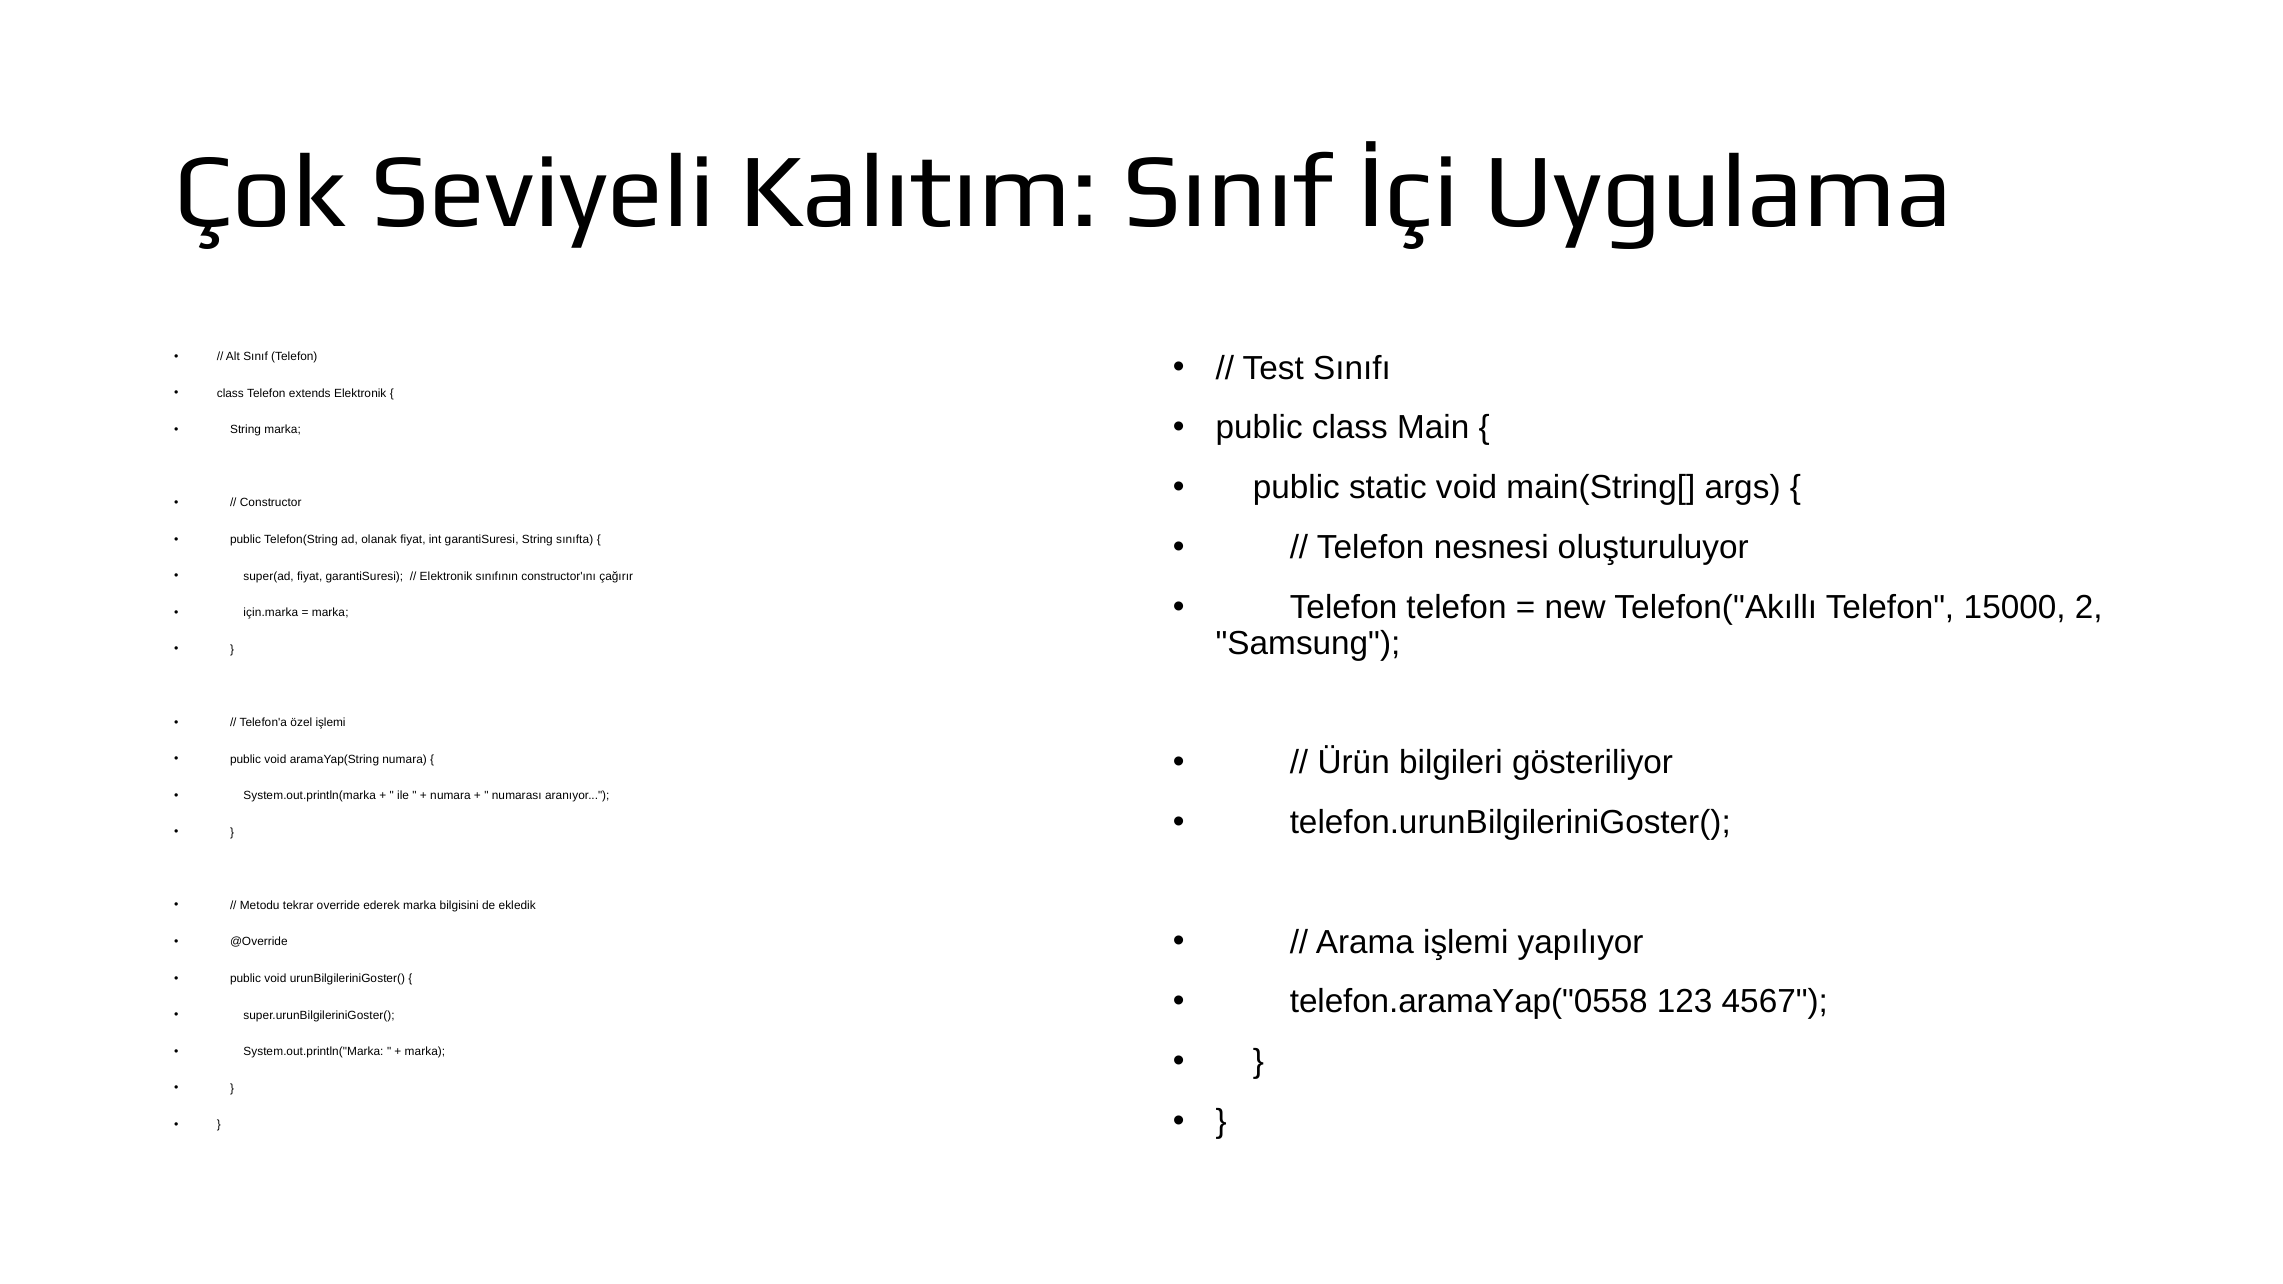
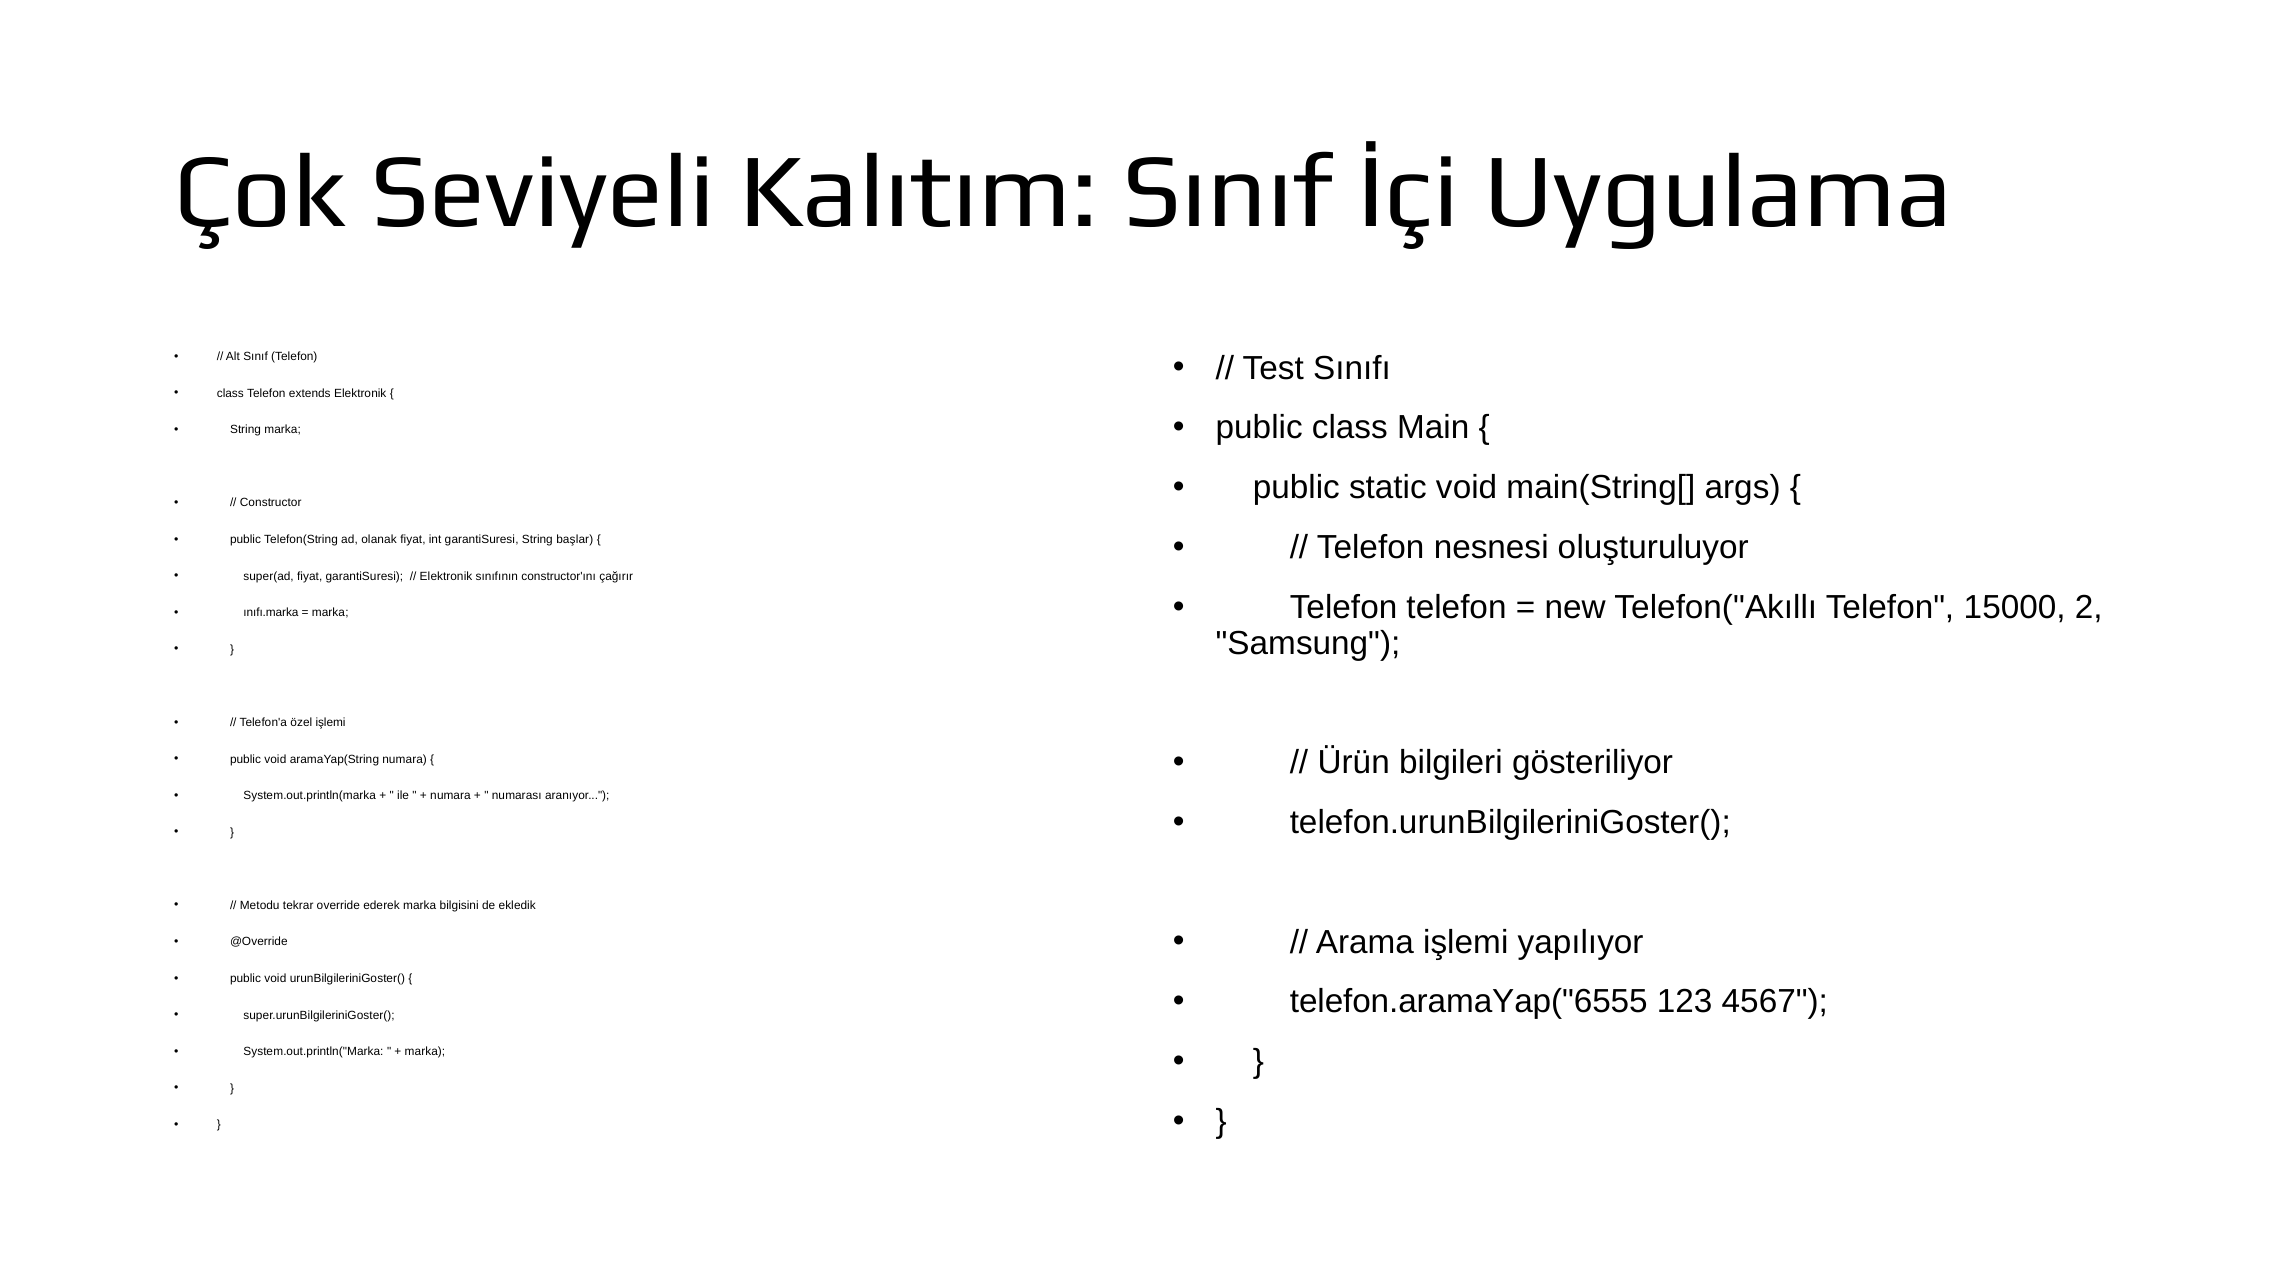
sınıfta: sınıfta -> başlar (575, 540)
için.marka: için.marka -> ınıfı.marka (271, 613)
telefon.aramaYap("0558: telefon.aramaYap("0558 -> telefon.aramaYap("6555 (1469, 1002)
